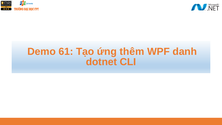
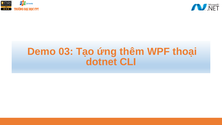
61: 61 -> 03 (66, 52)
danh: danh -> thoại (185, 52)
